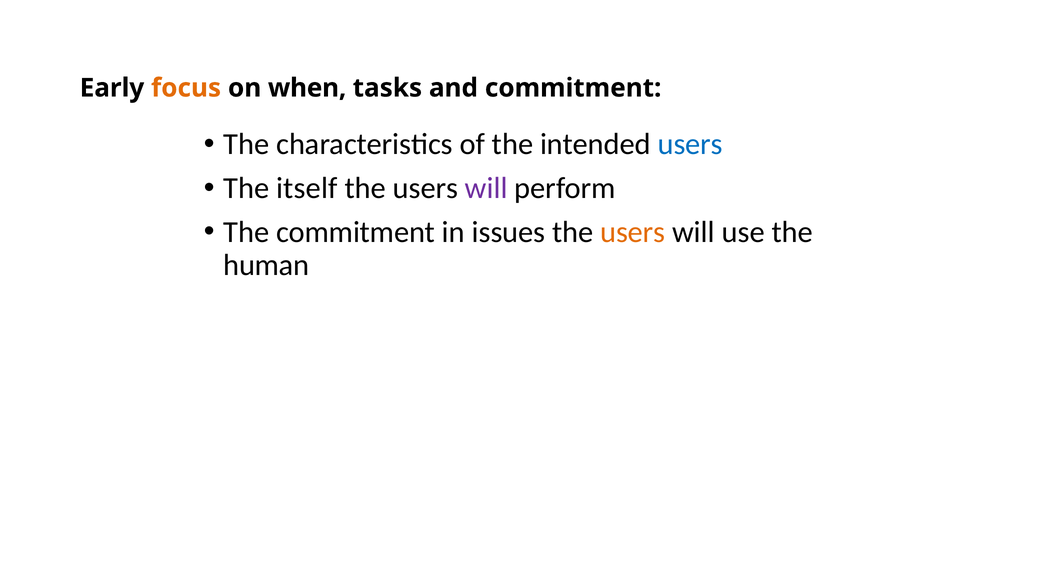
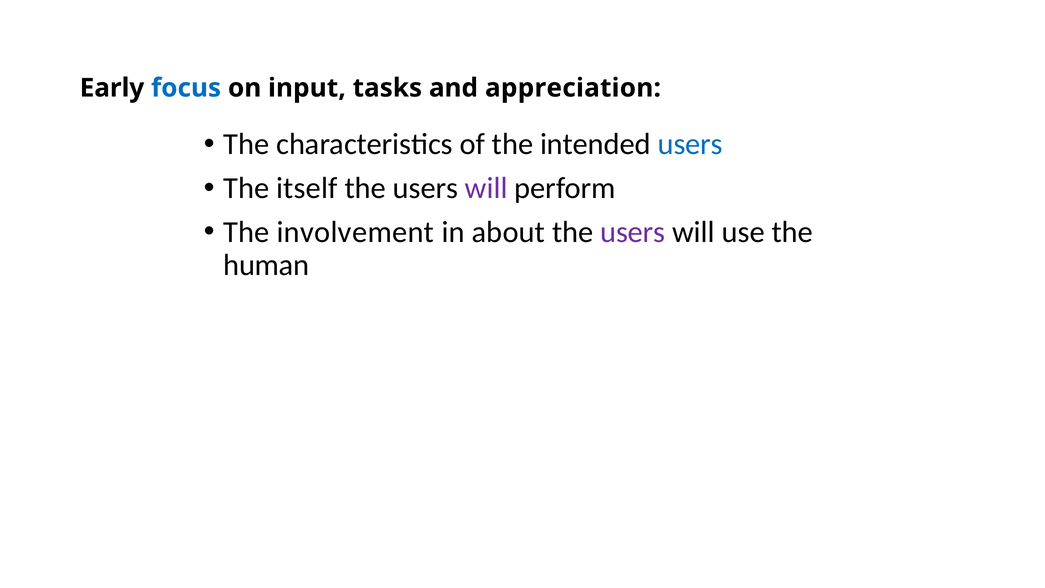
focus colour: orange -> blue (186, 88)
when: when -> input (307, 88)
and commitment: commitment -> appreciation (573, 88)
The commitment: commitment -> involvement (355, 232)
issues: issues -> about (508, 232)
users colour: orange -> purple (633, 232)
